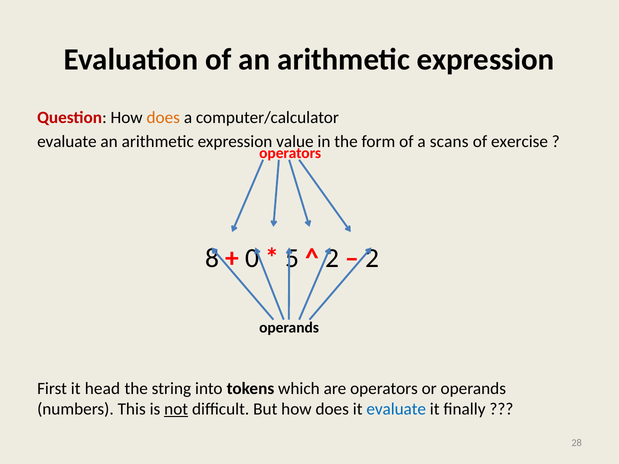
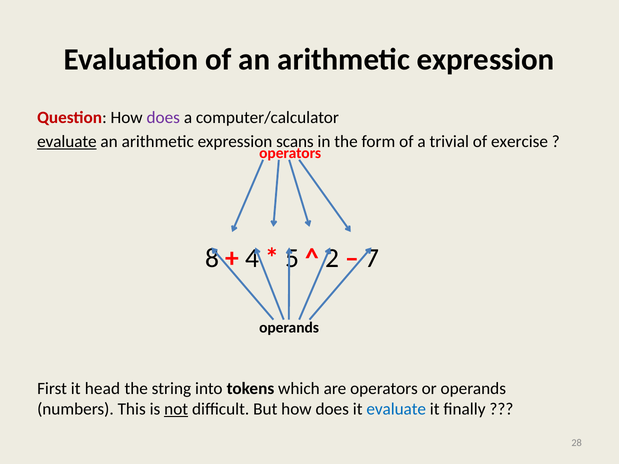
does colour: orange -> purple (163, 118)
evaluate underline: none -> present (67, 142)
value: value -> scans (295, 142)
scans: scans -> trivial (449, 142)
0: 0 -> 4 (252, 258)
2: 2 -> 7 (372, 258)
